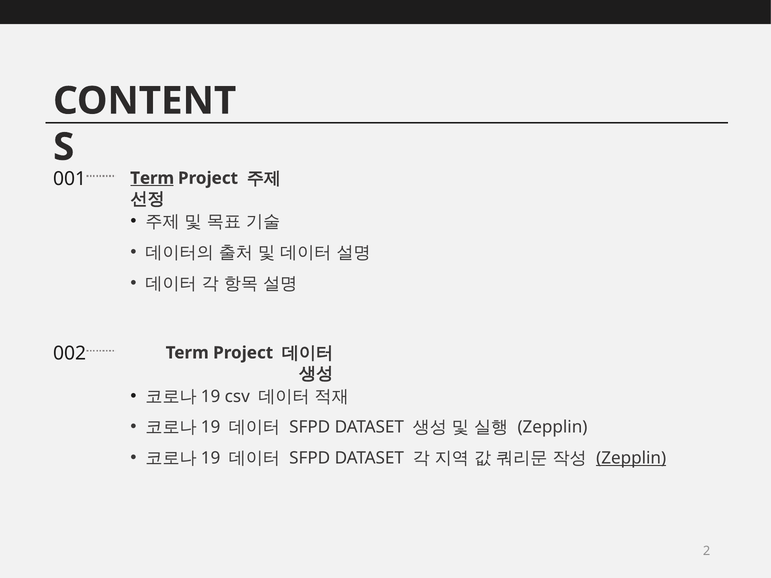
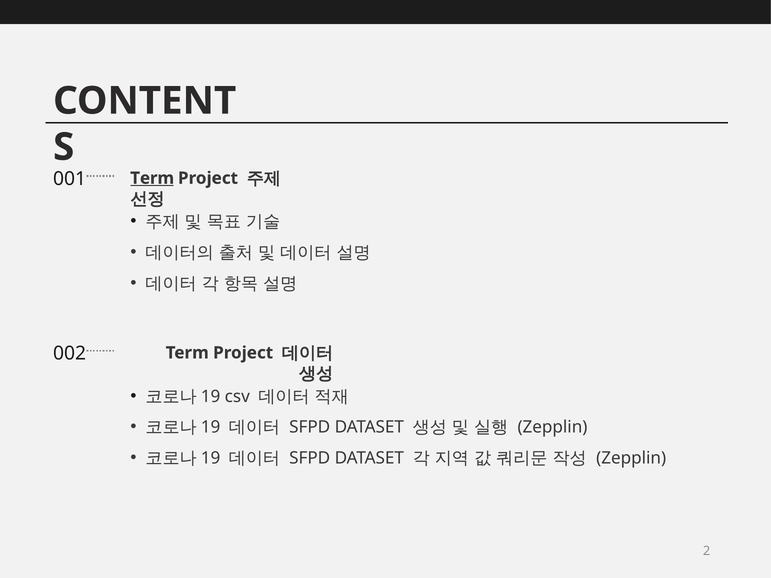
Zepplin underline: present -> none (631, 458)
